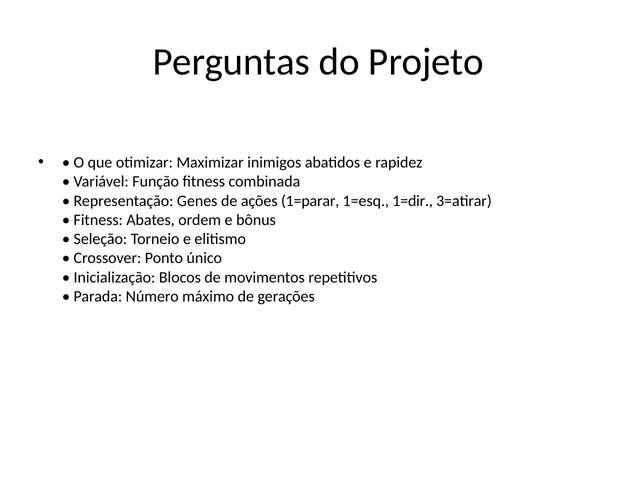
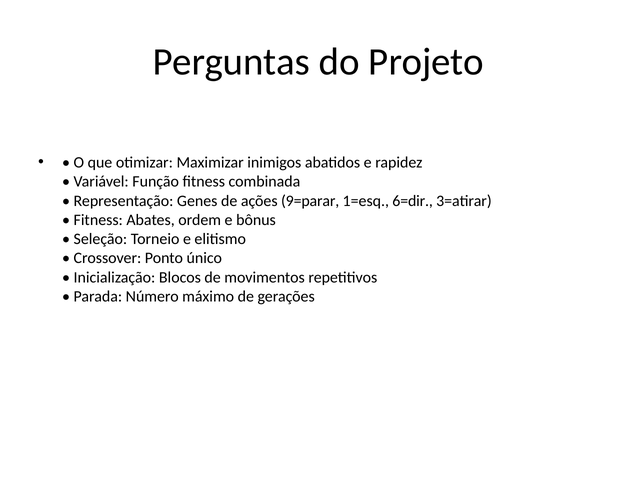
1=parar: 1=parar -> 9=parar (310, 201)
1=dir: 1=dir -> 6=dir (413, 201)
